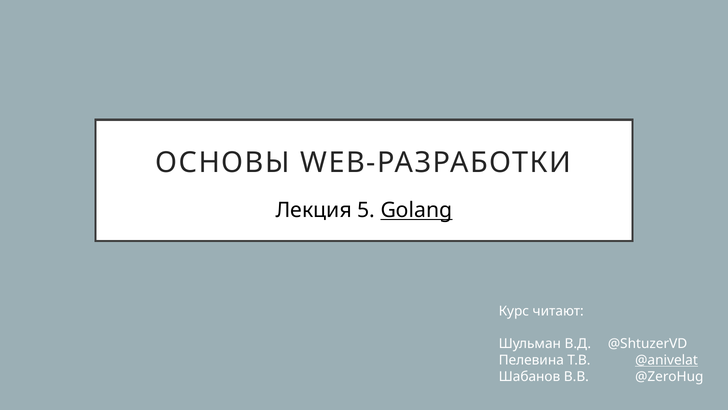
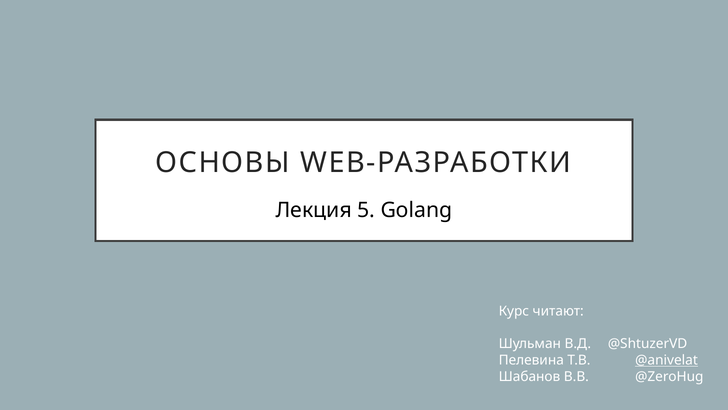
Golang underline: present -> none (416, 210)
